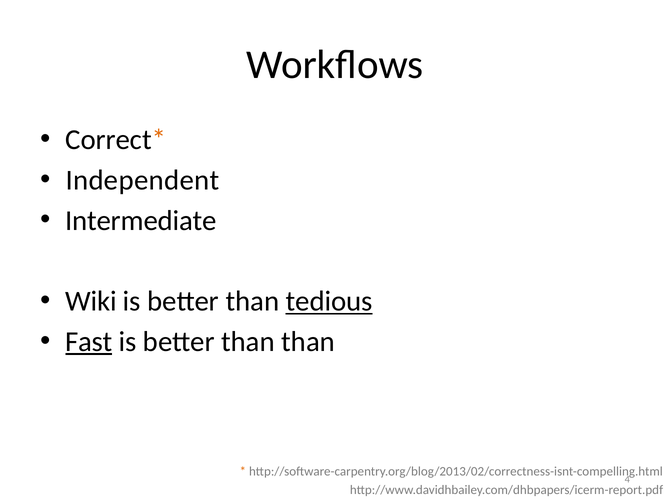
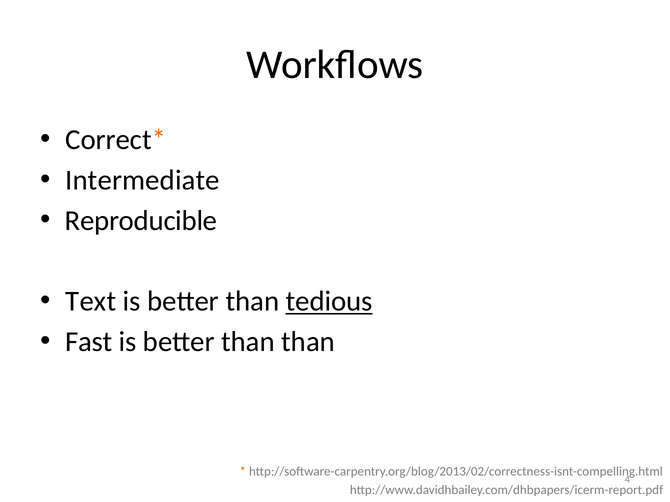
Independent: Independent -> Intermediate (143, 180)
Intermediate: Intermediate -> Reproducible (141, 221)
Wiki: Wiki -> Text (91, 302)
Fast underline: present -> none (89, 342)
